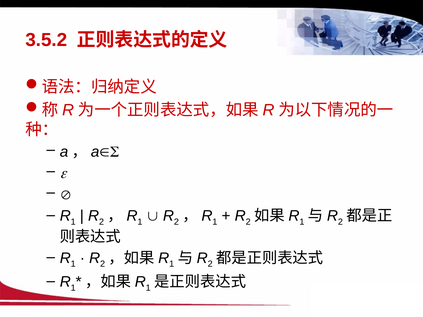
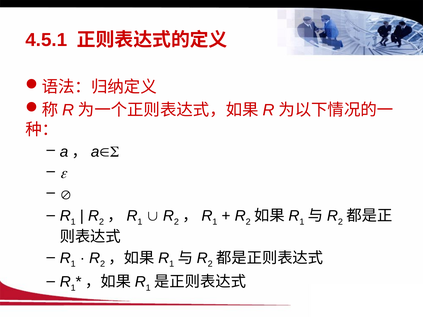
3.5.2: 3.5.2 -> 4.5.1 (46, 40)
